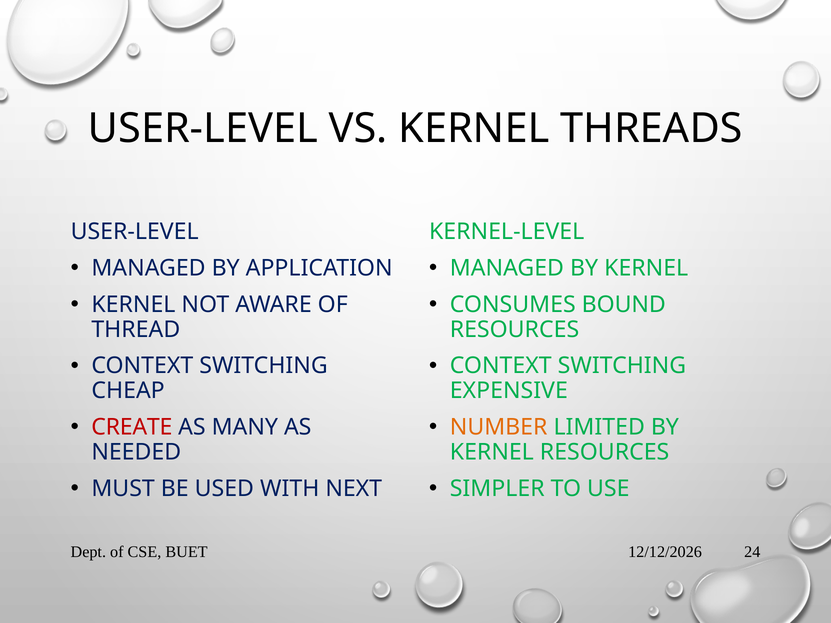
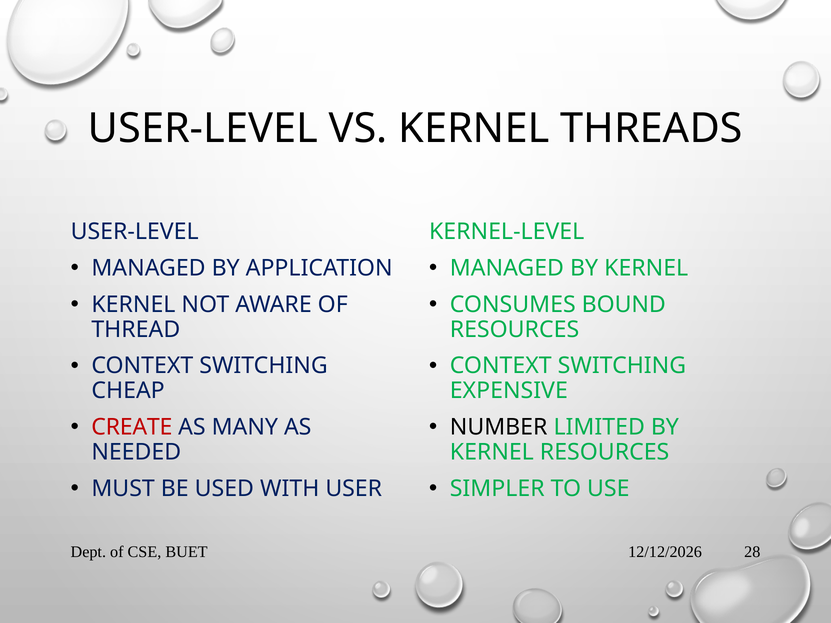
NUMBER colour: orange -> black (499, 427)
NEXT: NEXT -> USER (354, 489)
24: 24 -> 28 (752, 552)
